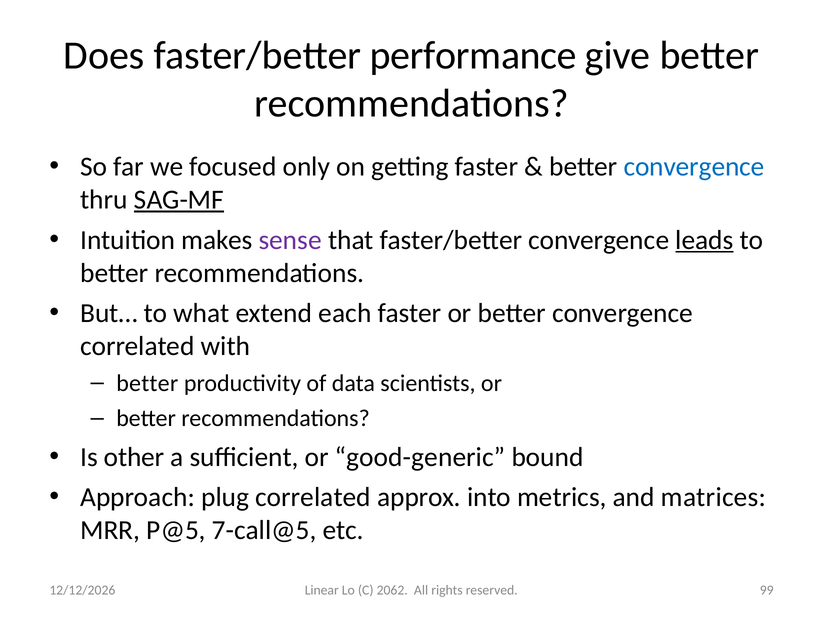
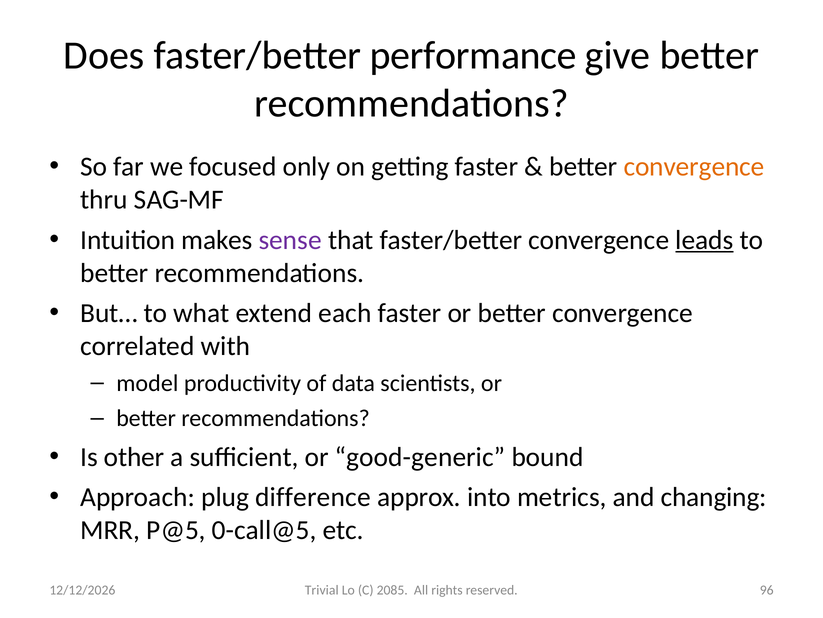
convergence colour: blue -> orange (694, 167)
SAG-MF underline: present -> none (179, 199)
better: better -> model (147, 383)
plug correlated: correlated -> difference (313, 497)
matrices: matrices -> changing (714, 497)
7-call@5: 7-call@5 -> 0-call@5 (264, 530)
Linear: Linear -> Trivial (322, 589)
2062: 2062 -> 2085 (392, 589)
99: 99 -> 96 (767, 589)
